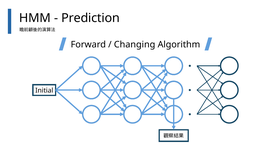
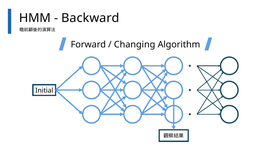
Prediction: Prediction -> Backward (90, 18)
